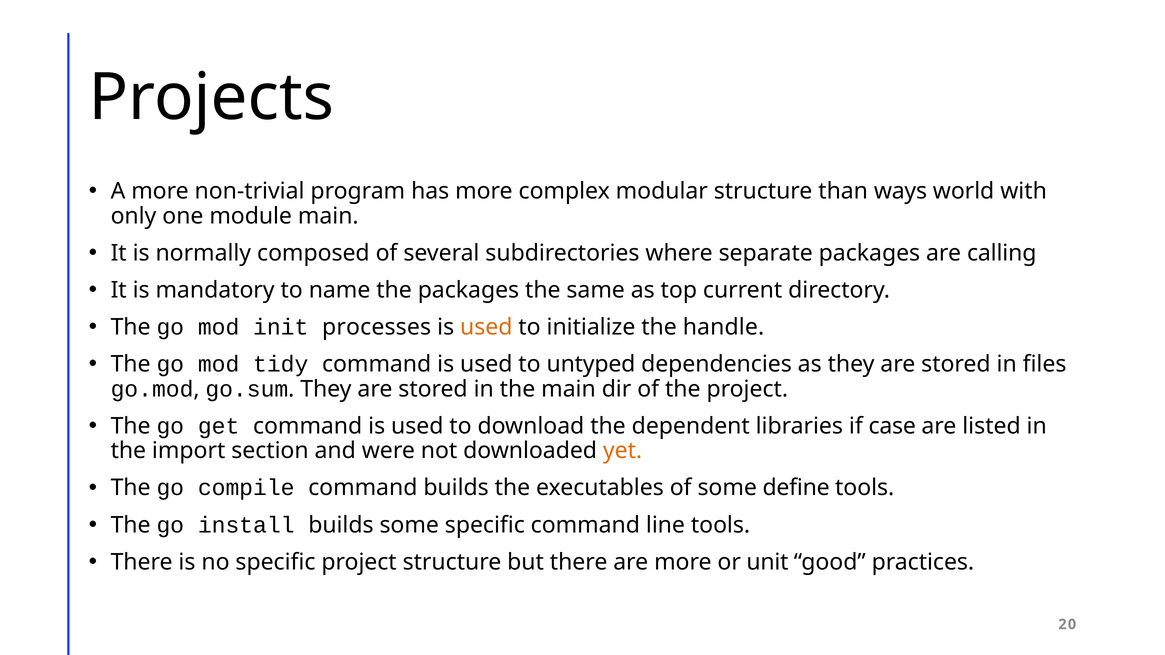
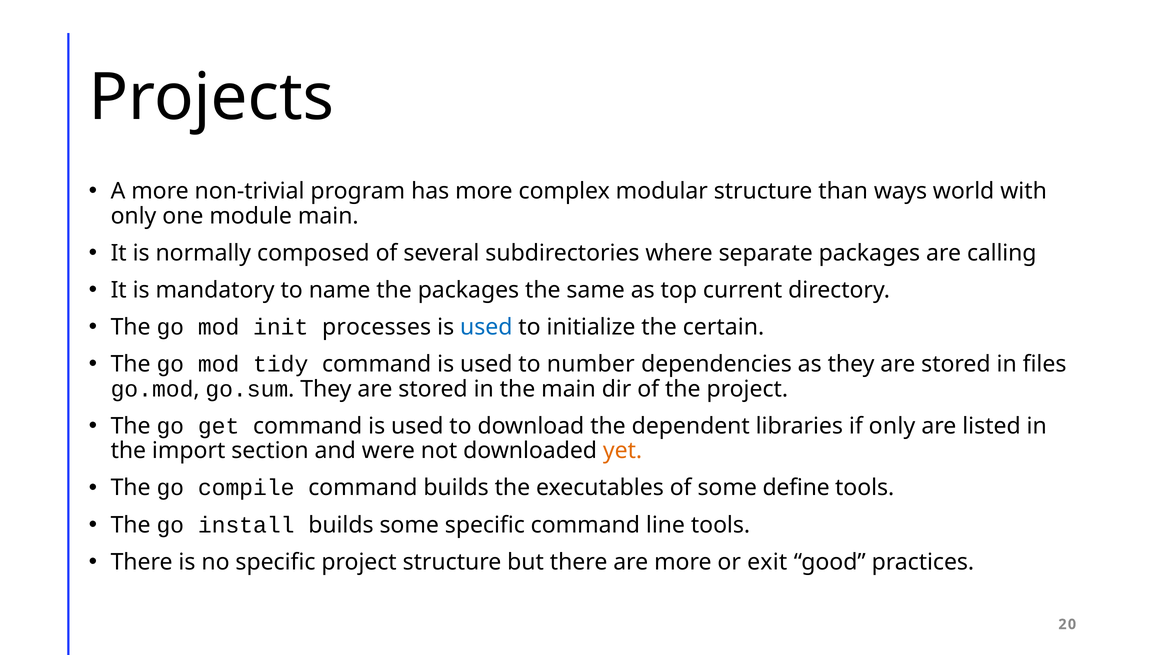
used colour: orange -> blue (486, 327)
handle: handle -> certain (724, 327)
untyped: untyped -> number (591, 364)
if case: case -> only (892, 426)
unit: unit -> exit (767, 562)
